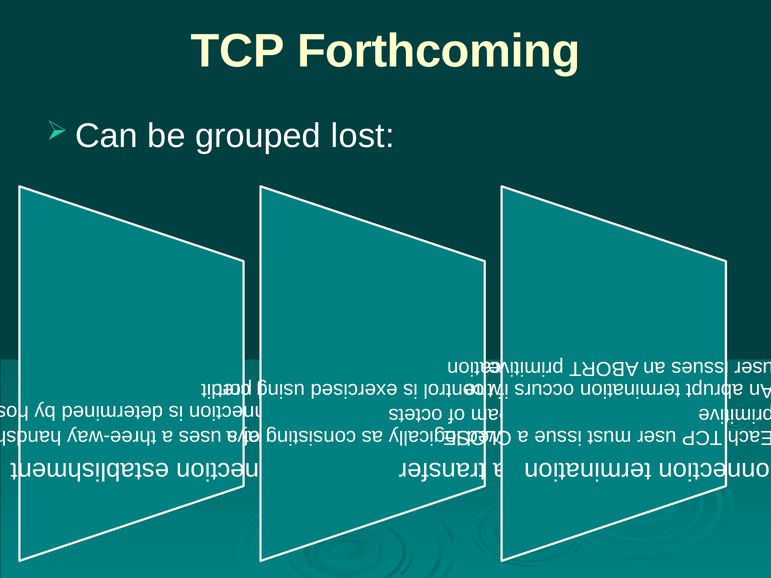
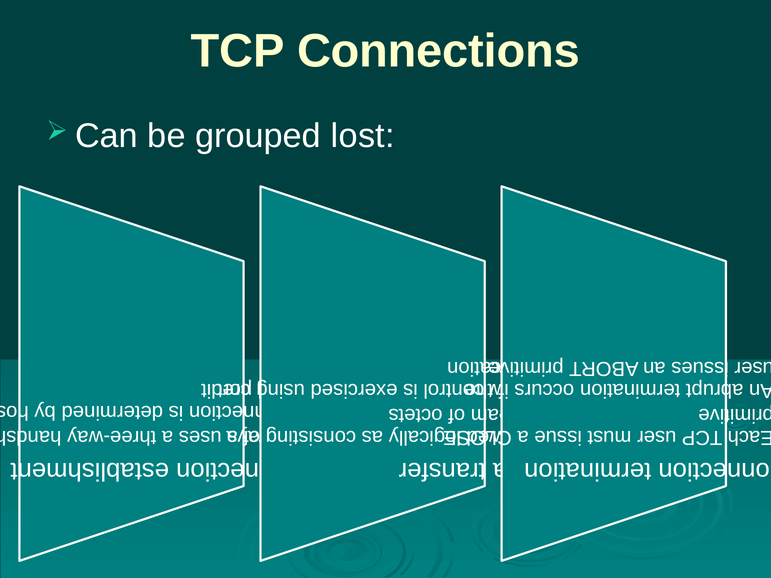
Forthcoming: Forthcoming -> Connections (439, 51)
